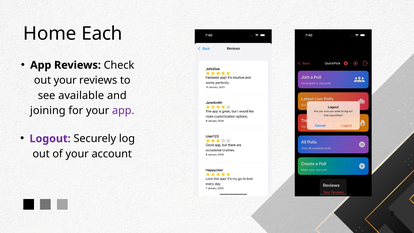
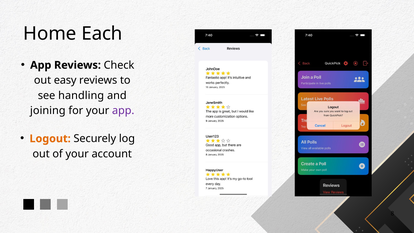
out your: your -> easy (65, 80)
available: available -> handling (81, 95)
Logout colour: purple -> orange (50, 139)
